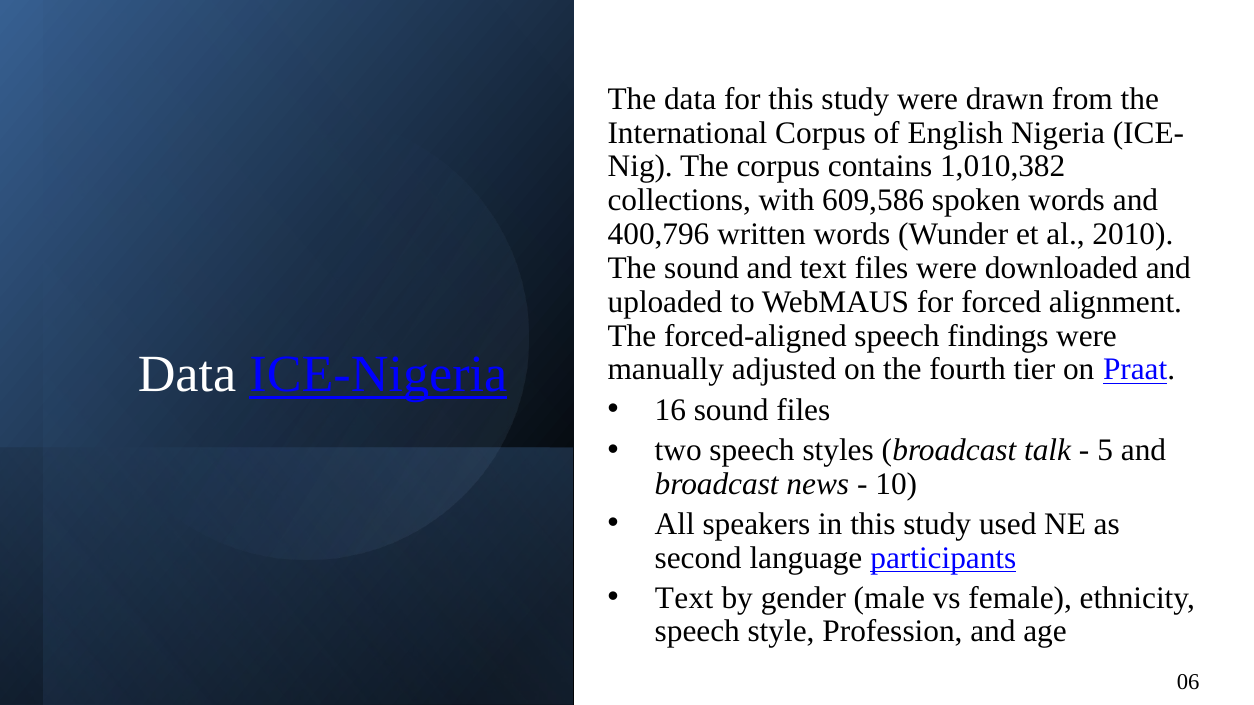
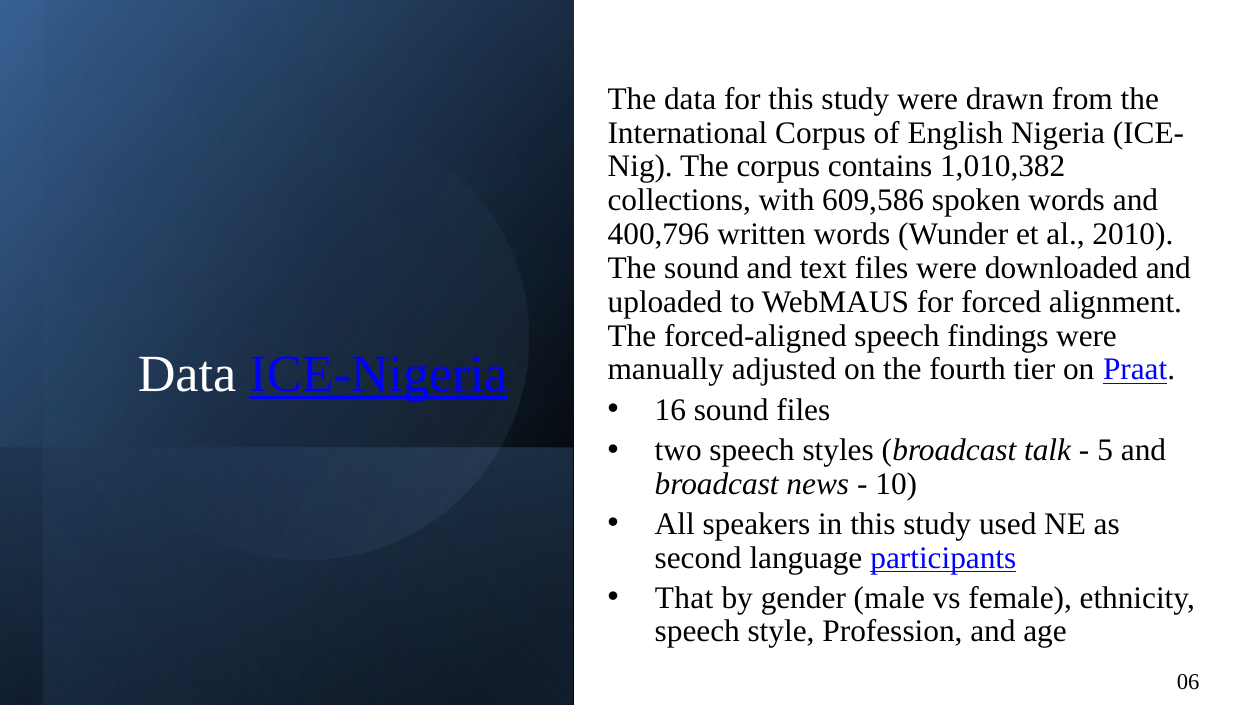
Text: Text -> That (684, 598)
